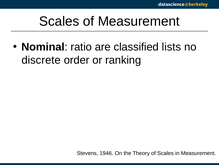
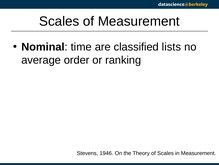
ratio: ratio -> time (81, 47)
discrete: discrete -> average (41, 60)
